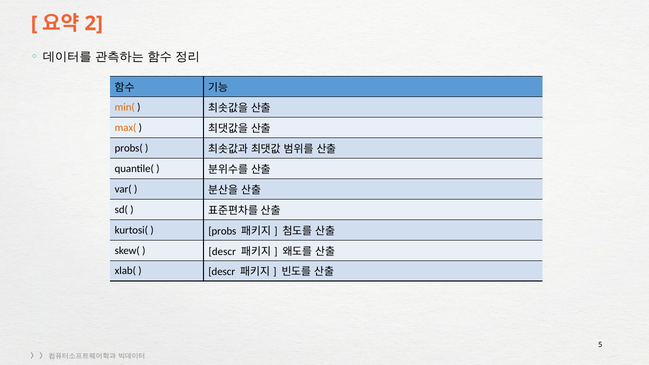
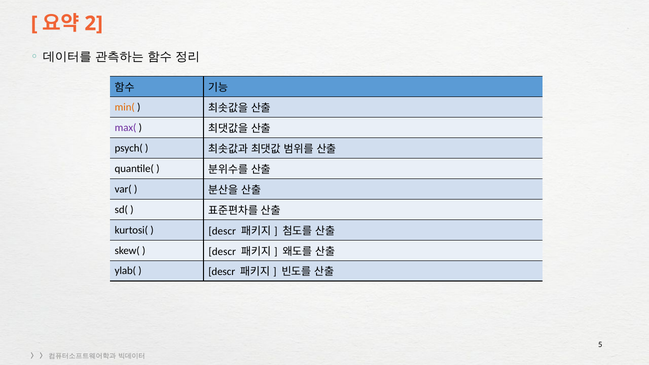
max( colour: orange -> purple (126, 128)
probs(: probs( -> psych( (129, 148)
probs: probs -> descr (222, 231)
xlab(: xlab( -> ylab( (125, 271)
